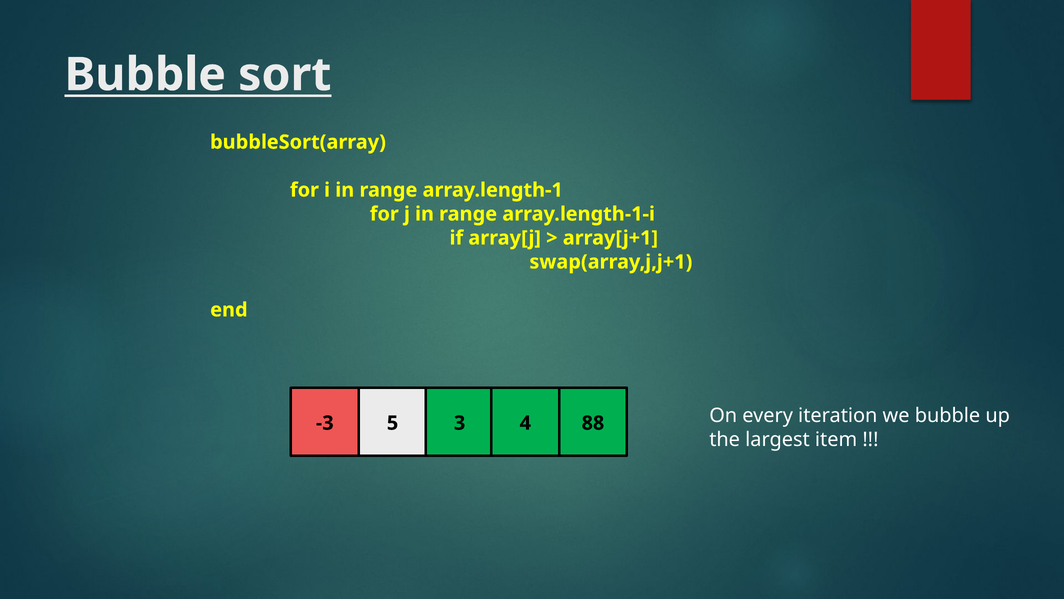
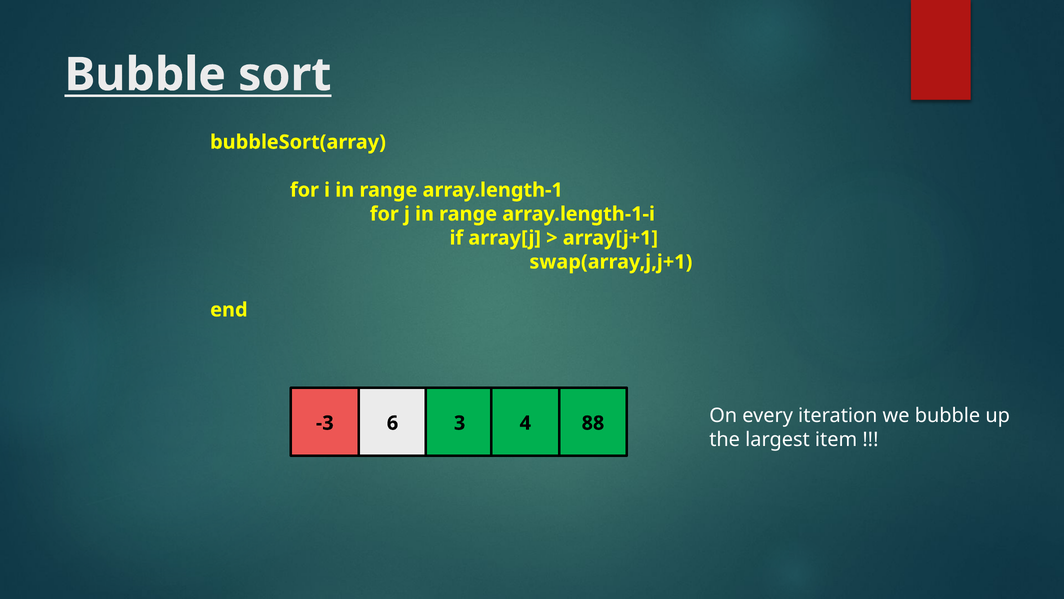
5: 5 -> 6 (393, 423)
